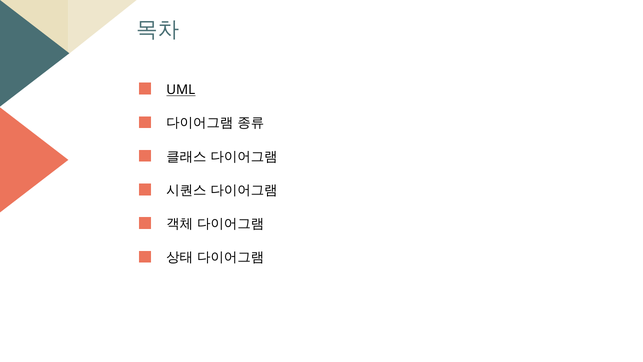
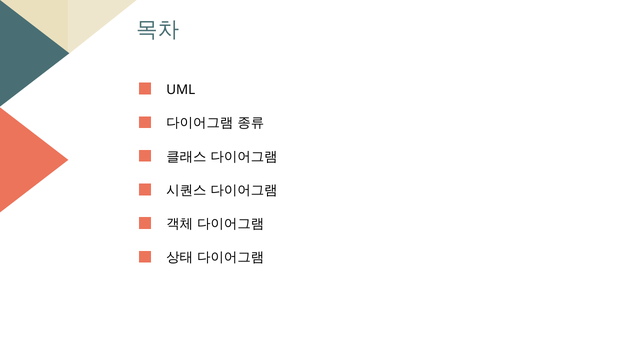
UML underline: present -> none (181, 90)
